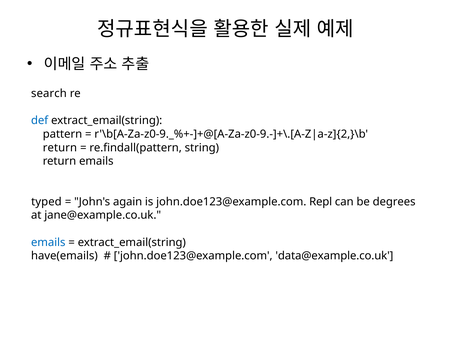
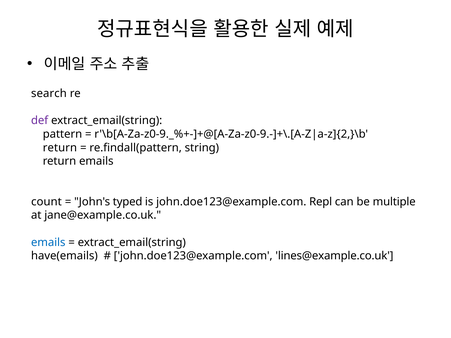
def colour: blue -> purple (40, 121)
typed: typed -> count (46, 202)
again: again -> typed (128, 202)
degrees: degrees -> multiple (394, 202)
data@example.co.uk: data@example.co.uk -> lines@example.co.uk (334, 256)
